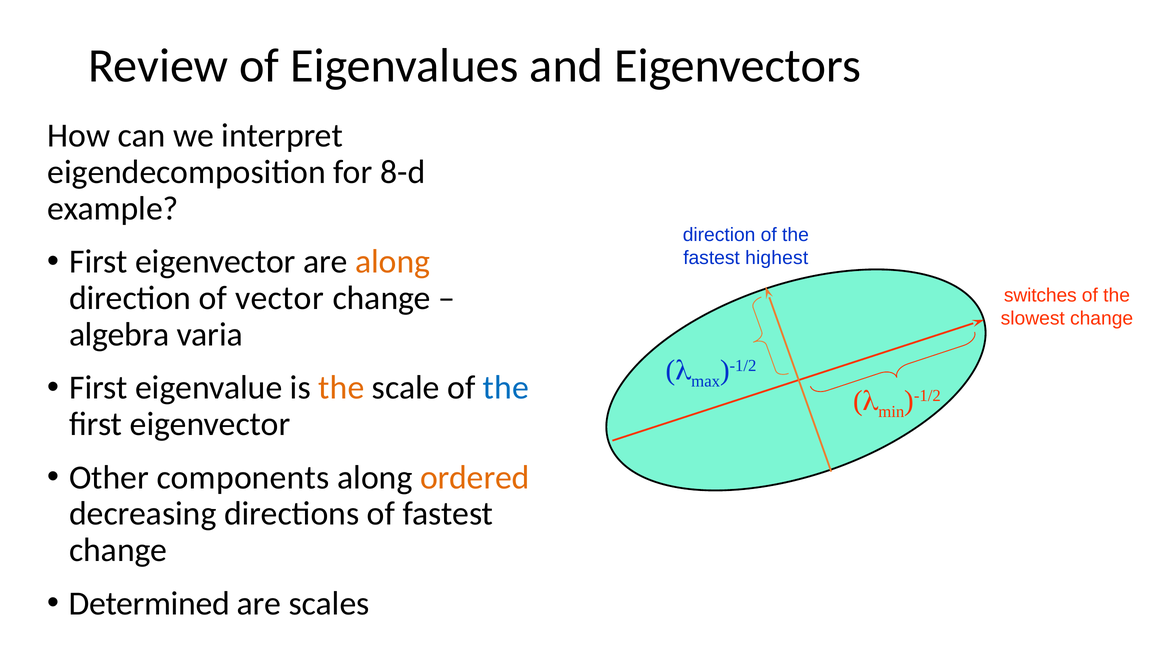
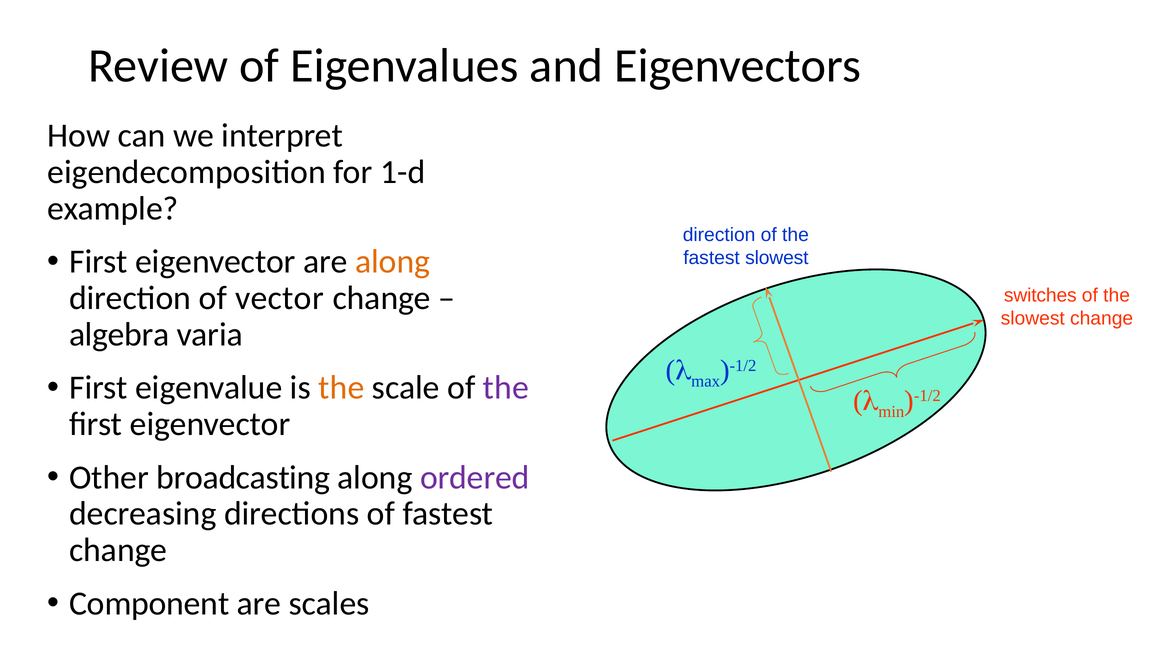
8-d: 8-d -> 1-d (403, 172)
fastest highest: highest -> slowest (777, 258)
the colour: blue -> purple (506, 388)
components: components -> broadcasting (243, 478)
ordered colour: orange -> purple (475, 478)
Determined: Determined -> Component (149, 604)
